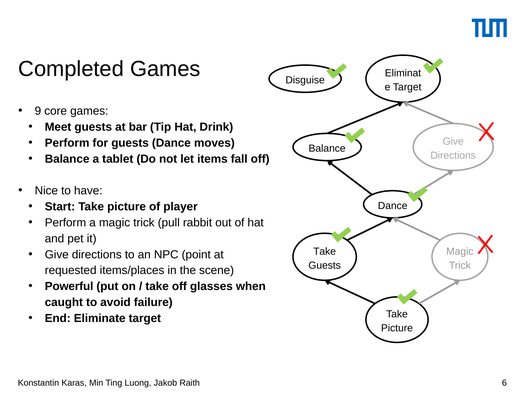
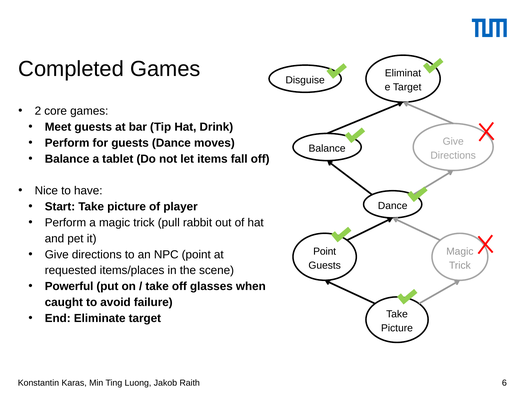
9: 9 -> 2 (38, 111)
Take: Take -> Point (325, 251)
